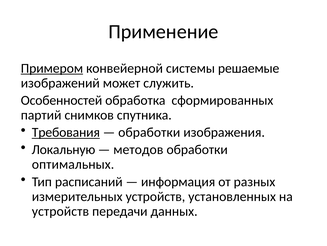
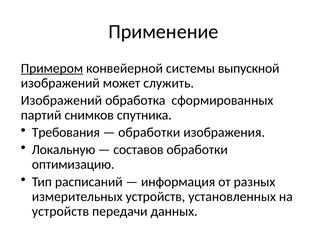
решаемые: решаемые -> выпускной (249, 68)
Особенностей: Особенностей -> Изображений (61, 100)
Требования underline: present -> none (66, 132)
методов: методов -> составов (138, 149)
оптимальных: оптимальных -> оптимизацию (73, 164)
